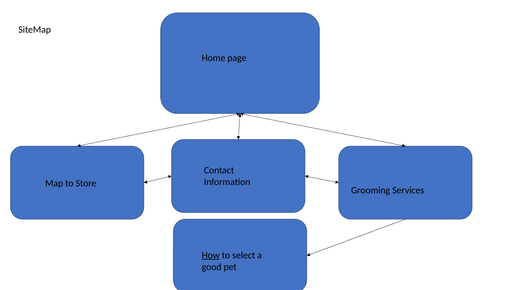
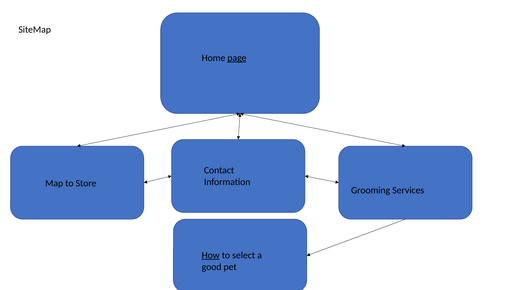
page underline: none -> present (237, 58)
